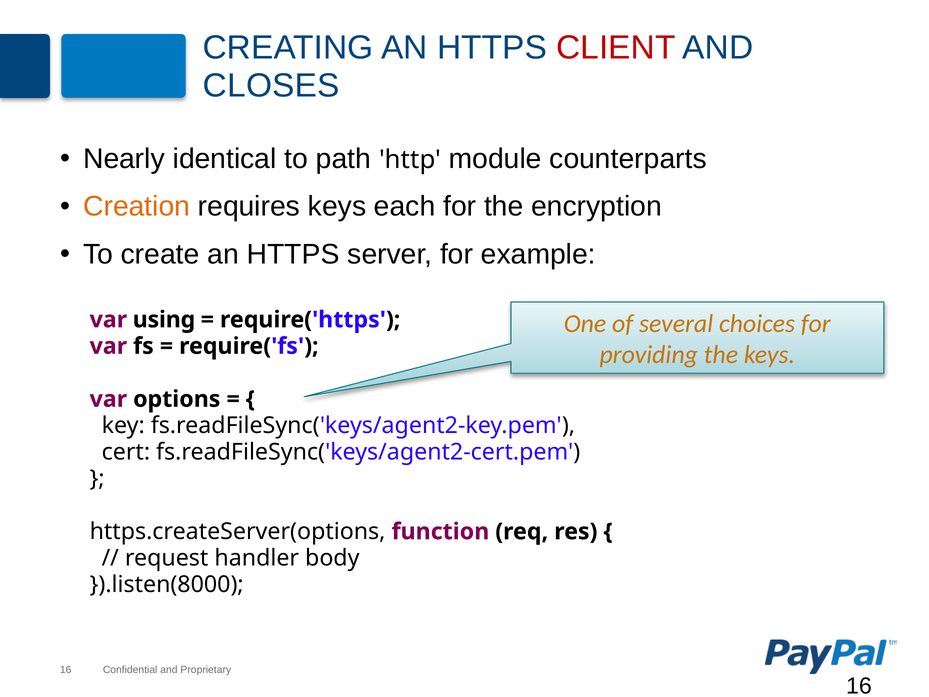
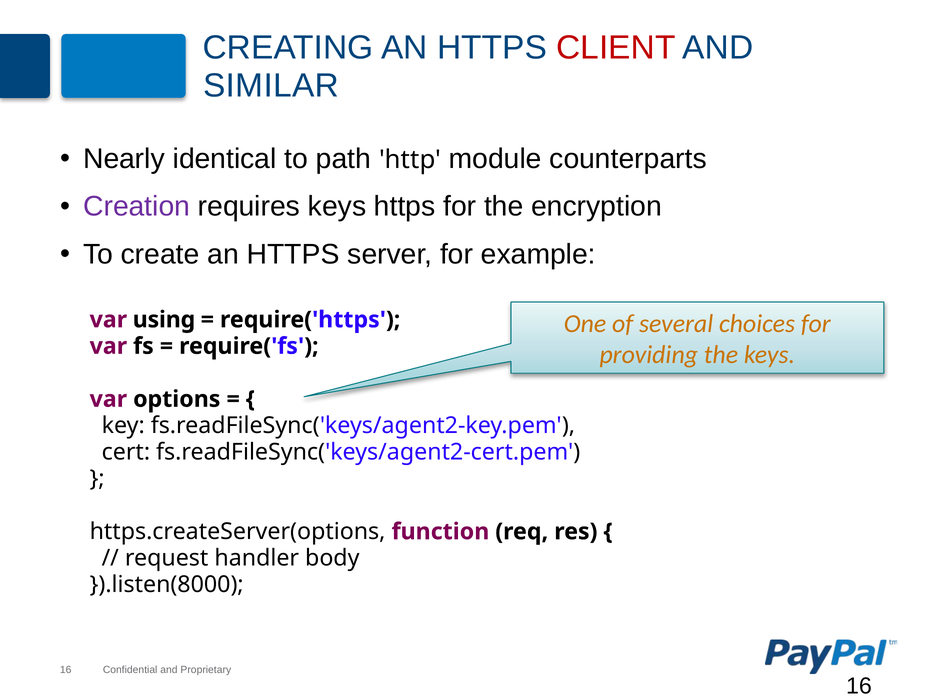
CLOSES: CLOSES -> SIMILAR (271, 86)
Creation colour: orange -> purple (137, 206)
keys each: each -> https (405, 206)
